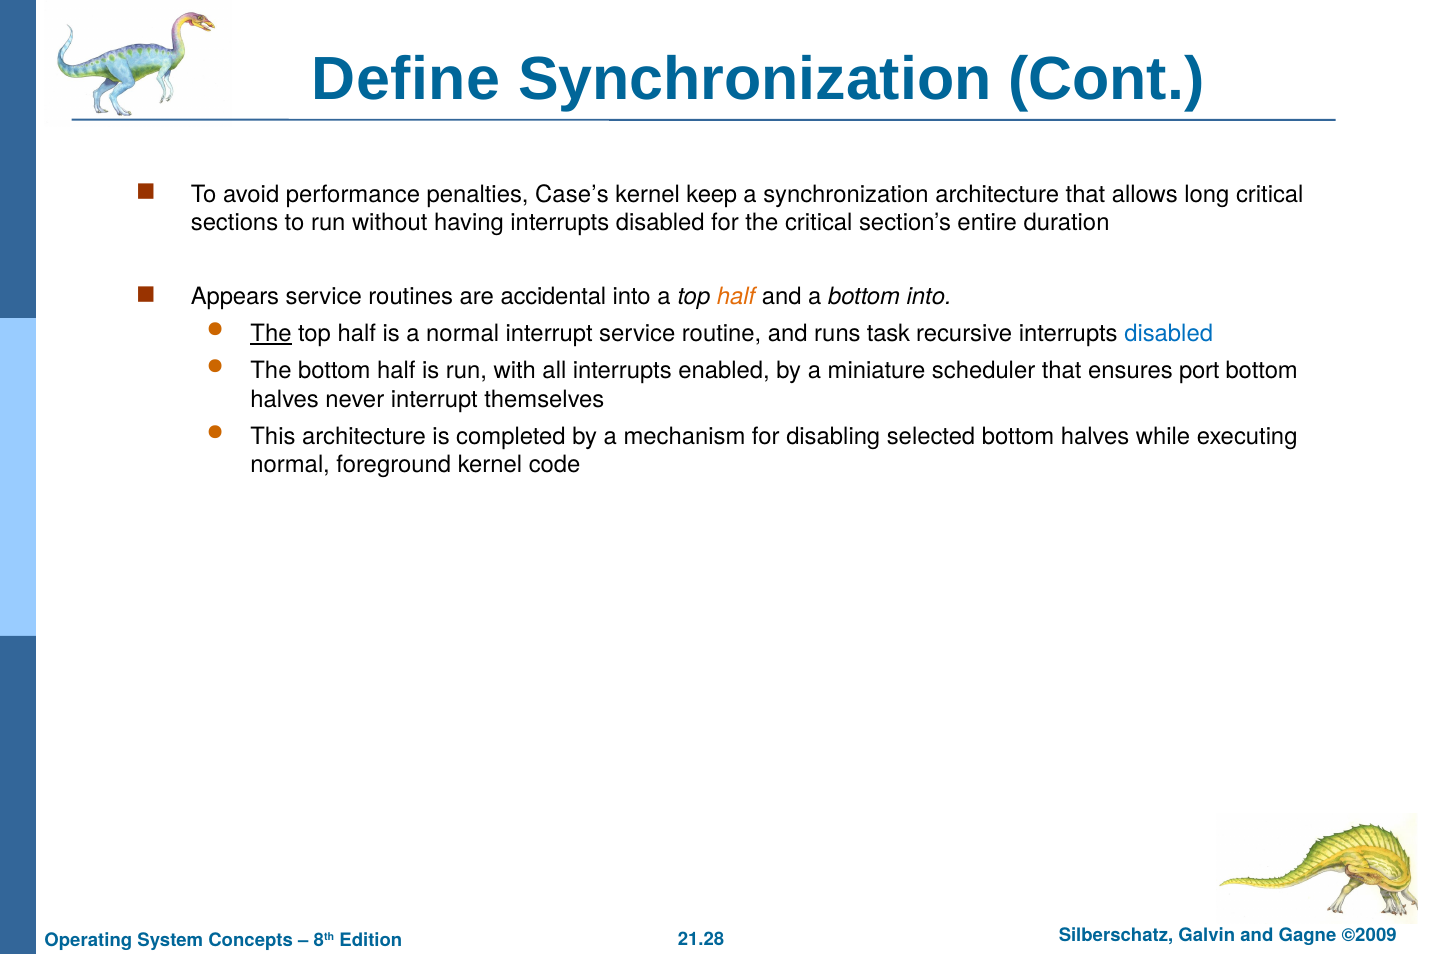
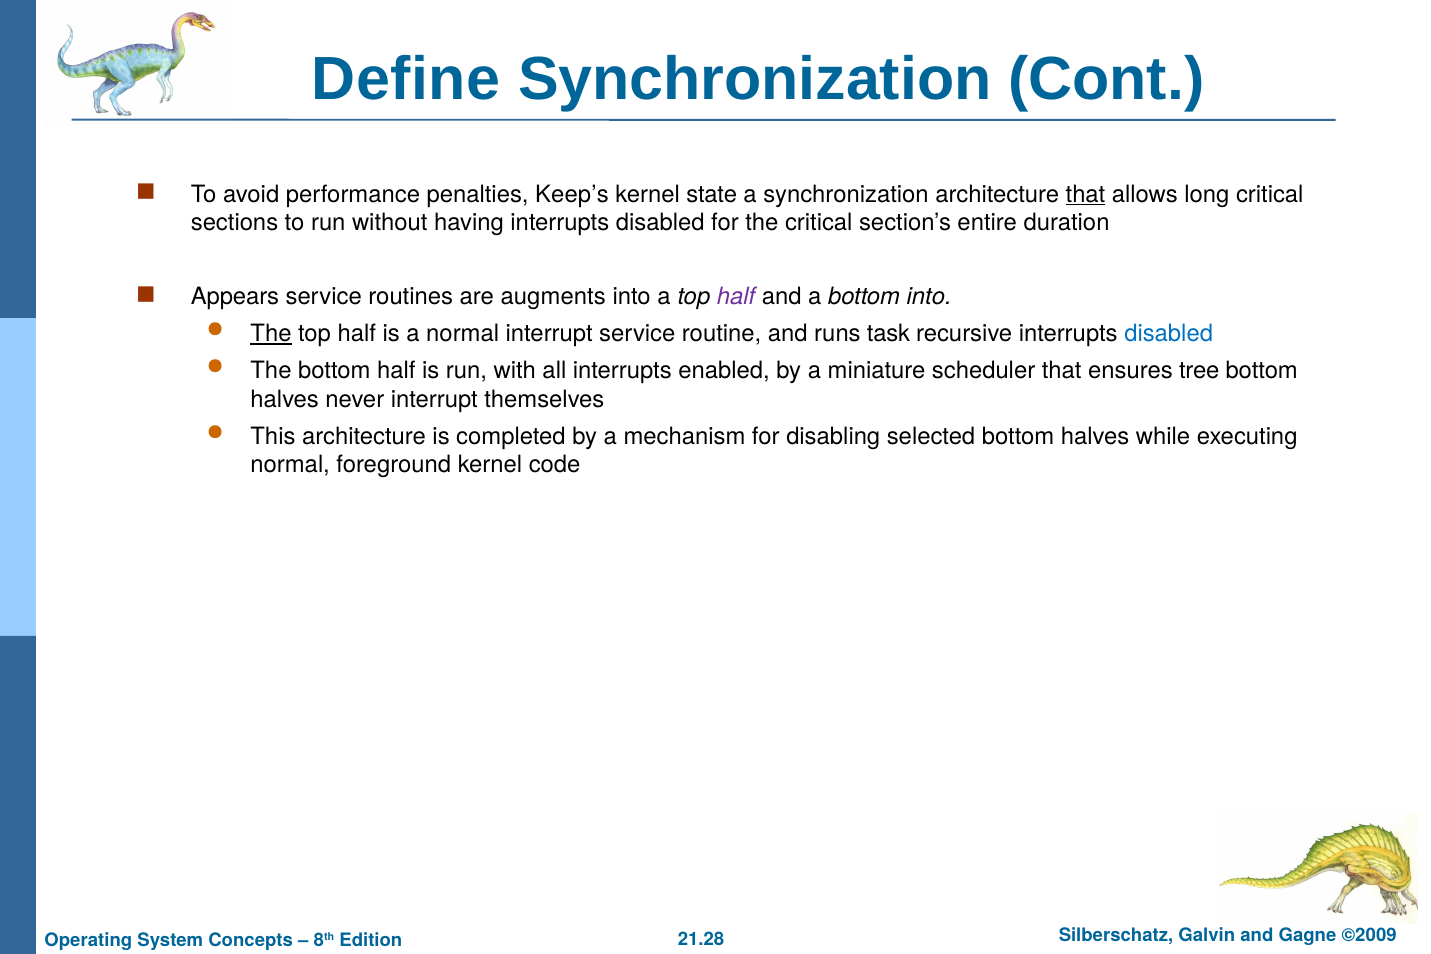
Case’s: Case’s -> Keep’s (572, 194)
keep: keep -> state (712, 194)
that underline: none -> present (1086, 194)
accidental: accidental -> augments (553, 297)
half colour: orange -> purple (736, 297)
port: port -> tree (1199, 371)
